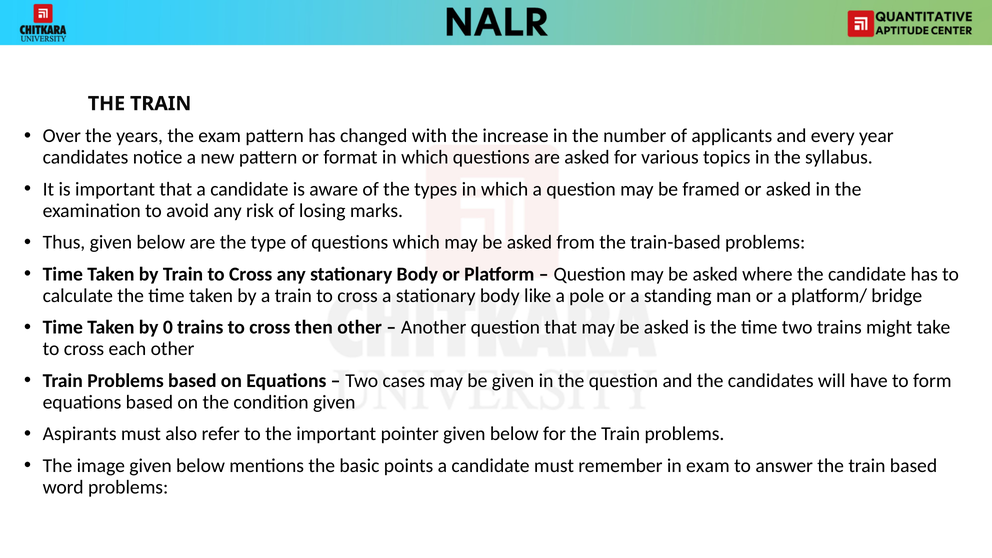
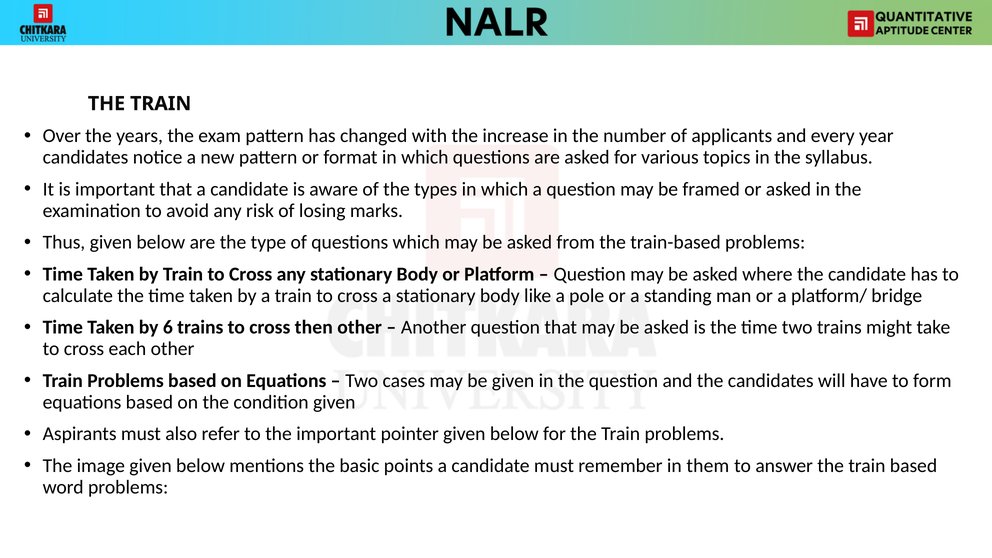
0: 0 -> 6 (168, 327)
in exam: exam -> them (708, 466)
